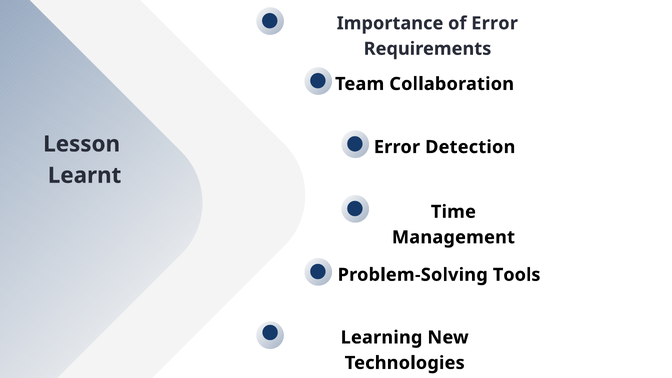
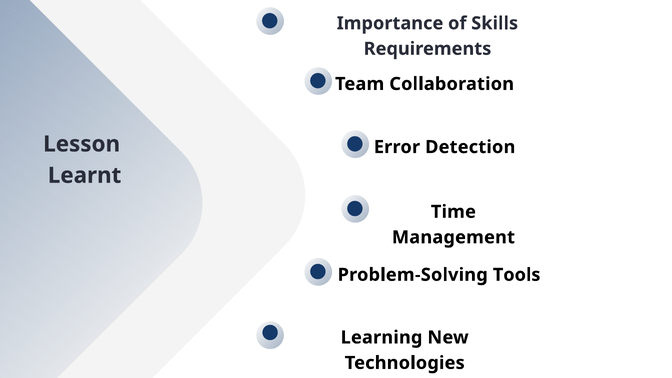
of Error: Error -> Skills (495, 23)
